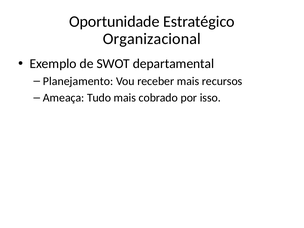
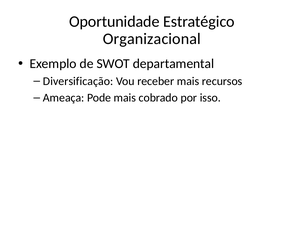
Planejamento: Planejamento -> Diversificação (78, 81)
Tudo: Tudo -> Pode (99, 98)
